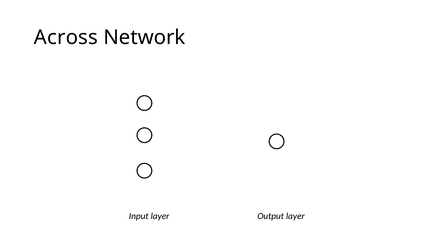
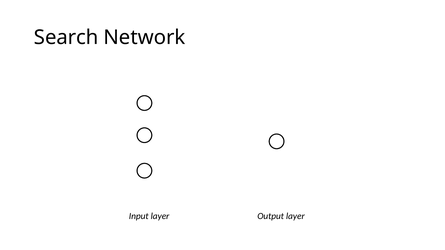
Across: Across -> Search (66, 37)
